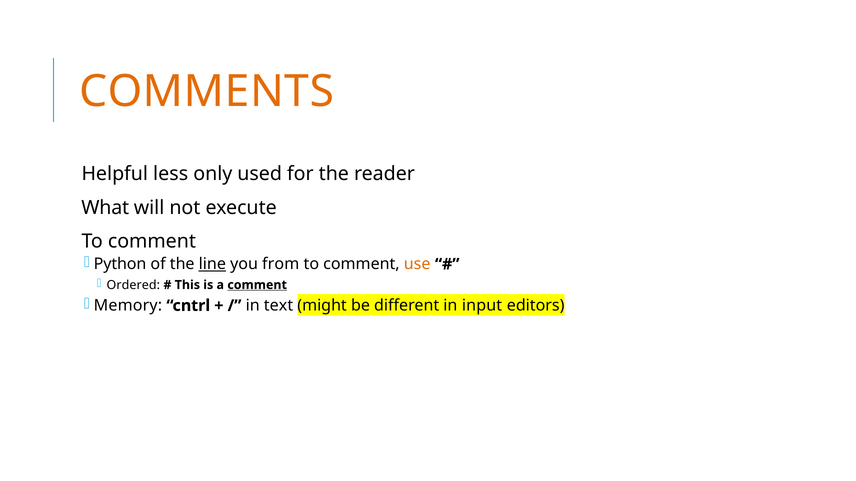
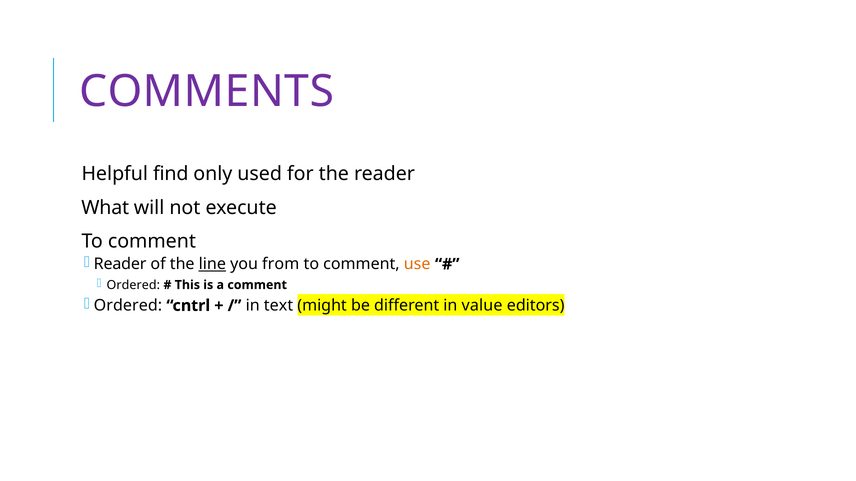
COMMENTS colour: orange -> purple (207, 92)
less: less -> find (171, 174)
Python: Python -> Reader (120, 264)
comment underline: present -> none (257, 285)
Memory: Memory -> Ordered (128, 306)
input: input -> value (482, 306)
